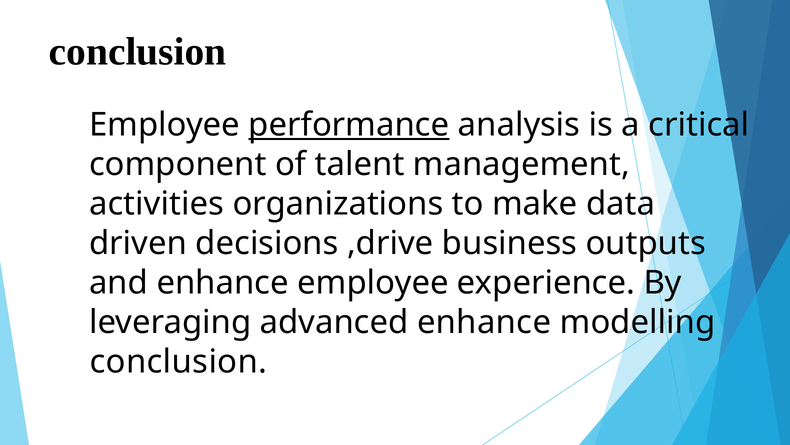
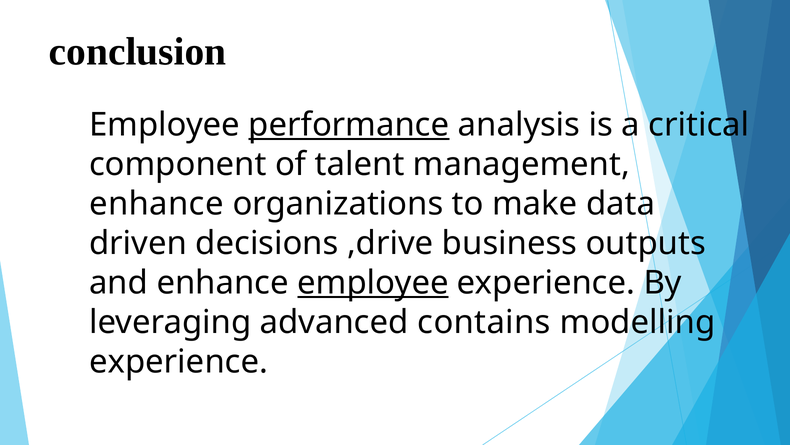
activities: activities -> enhance (156, 204)
employee underline: none -> present (373, 283)
advanced enhance: enhance -> contains (484, 322)
conclusion: conclusion -> experience (179, 362)
